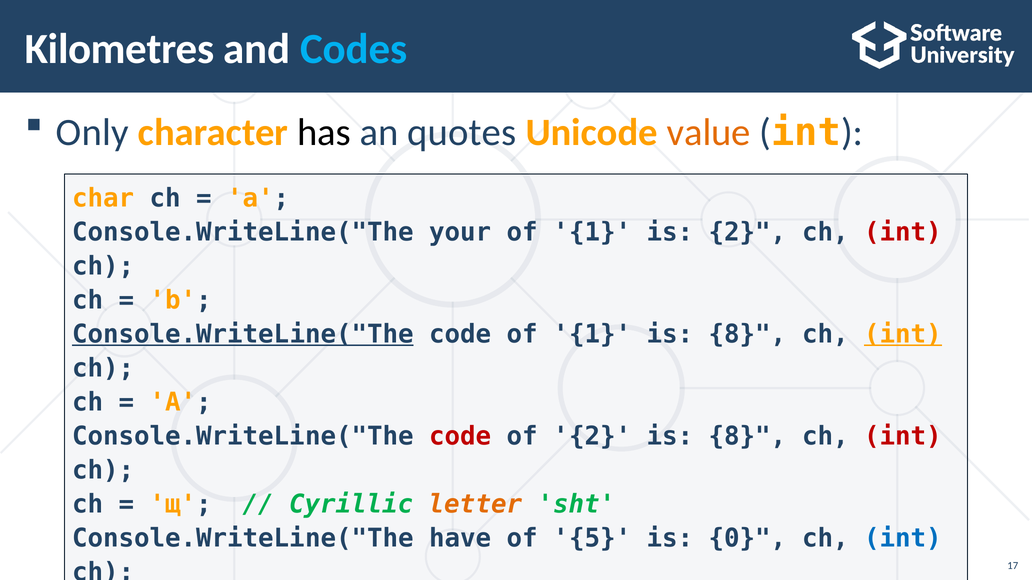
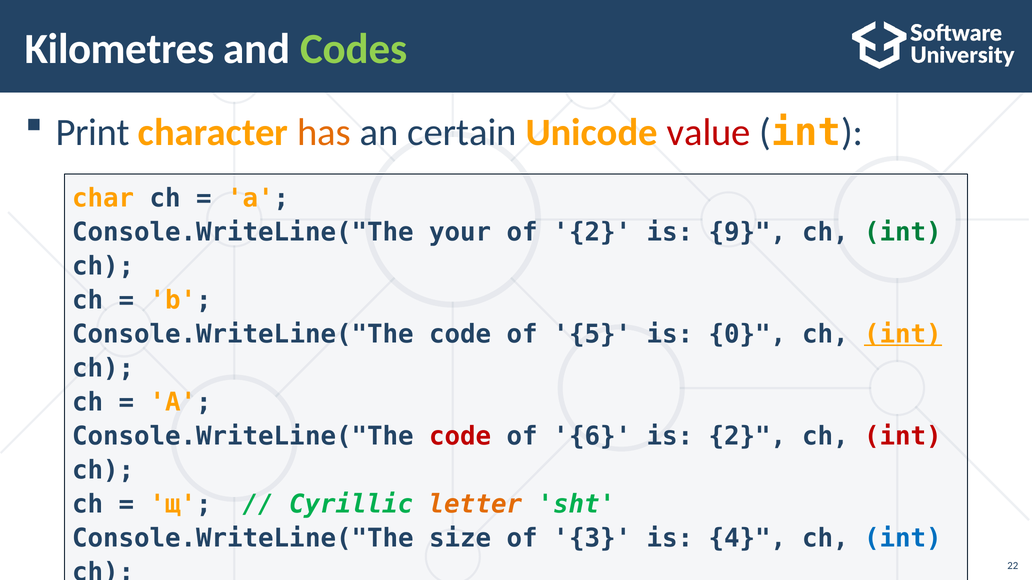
Codes colour: light blue -> light green (354, 49)
Only: Only -> Print (93, 133)
has colour: black -> orange (324, 133)
quotes: quotes -> certain (462, 133)
value colour: orange -> red (709, 133)
1: 1 -> 2 (592, 232)
is 2: 2 -> 9 (748, 232)
int colour: red -> green (903, 232)
Console.WriteLine("The underline: present -> none (243, 334)
code of 1: 1 -> 5 (592, 334)
8: 8 -> 0 (748, 334)
of 2: 2 -> 6 (592, 437)
8: 8 -> 2 (748, 437)
have: have -> size (460, 539)
5: 5 -> 3 (592, 539)
0: 0 -> 4 (748, 539)
17: 17 -> 22 (1013, 566)
